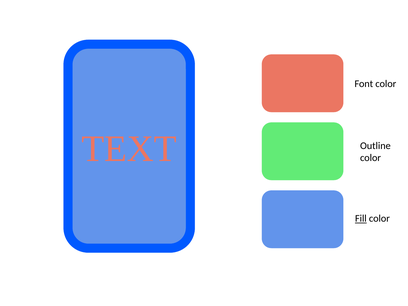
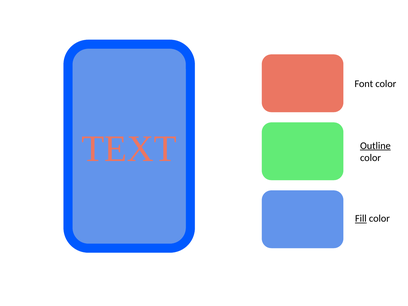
Outline underline: none -> present (375, 146)
